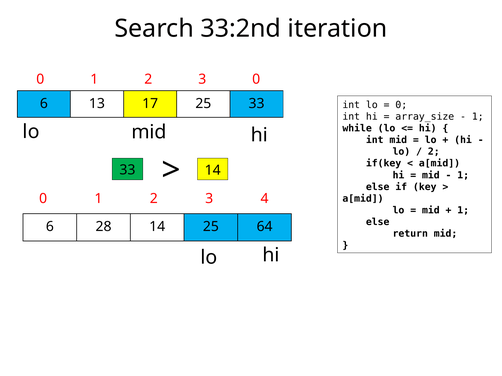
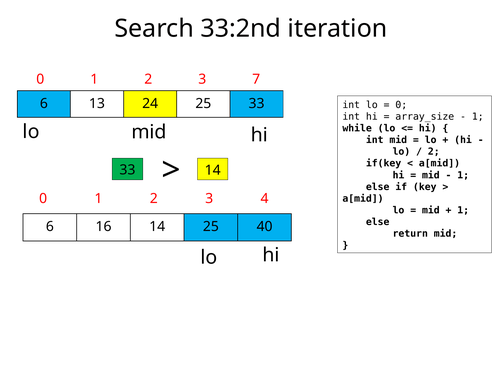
3 0: 0 -> 7 (256, 79)
17: 17 -> 24 (150, 104)
28: 28 -> 16 (104, 227)
64: 64 -> 40 (265, 227)
